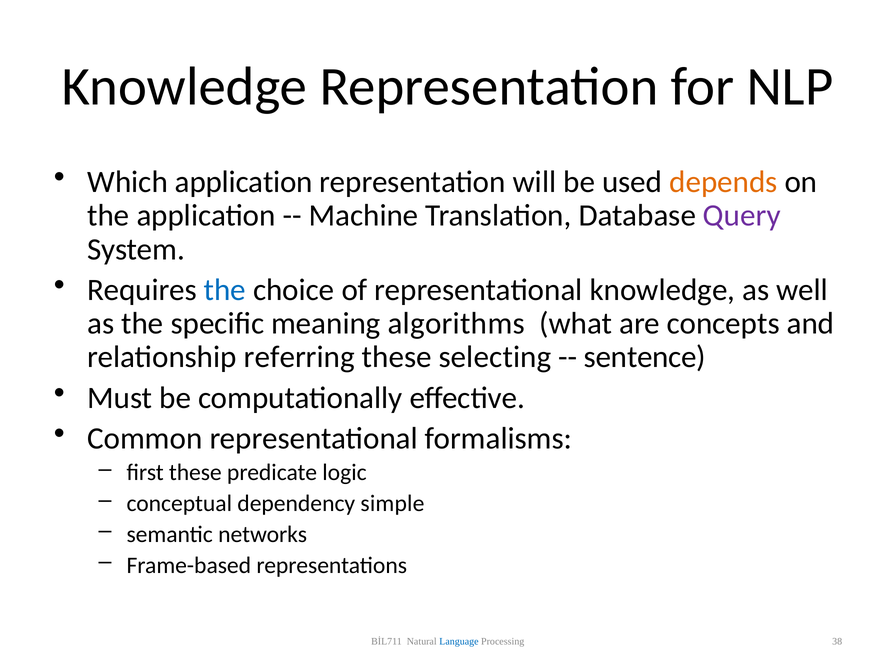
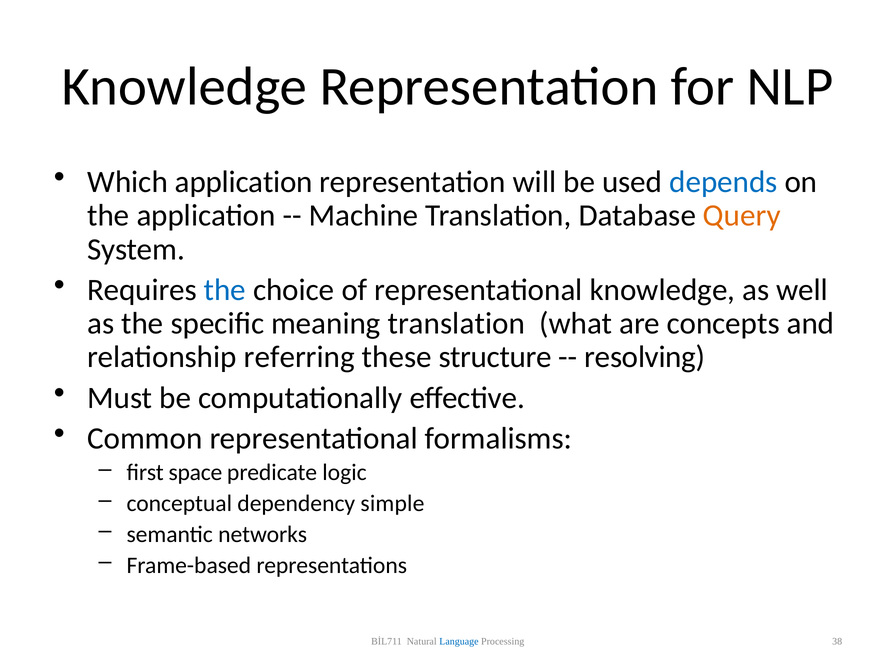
depends colour: orange -> blue (723, 182)
Query colour: purple -> orange (742, 216)
meaning algorithms: algorithms -> translation (456, 324)
selecting: selecting -> structure (495, 357)
sentence: sentence -> resolving (645, 357)
first these: these -> space (195, 473)
